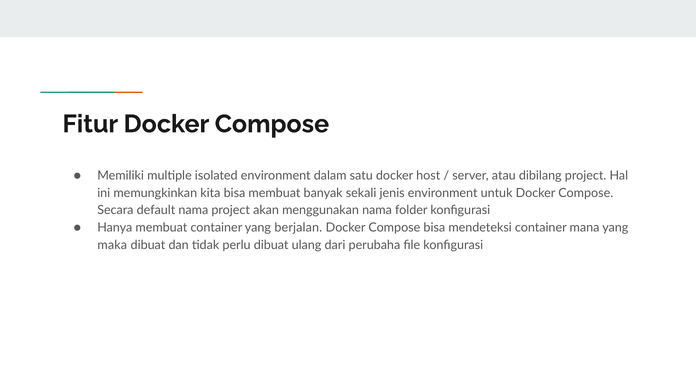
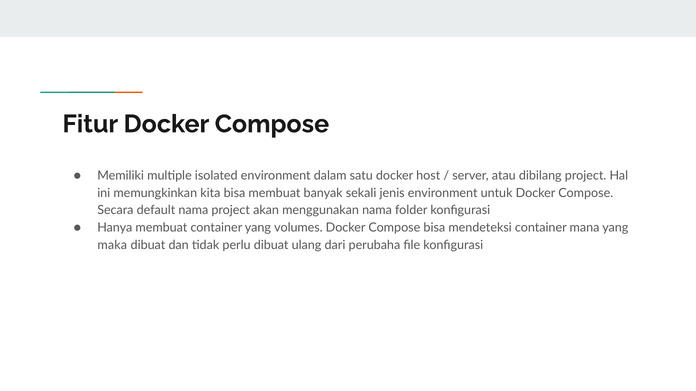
berjalan: berjalan -> volumes (298, 228)
